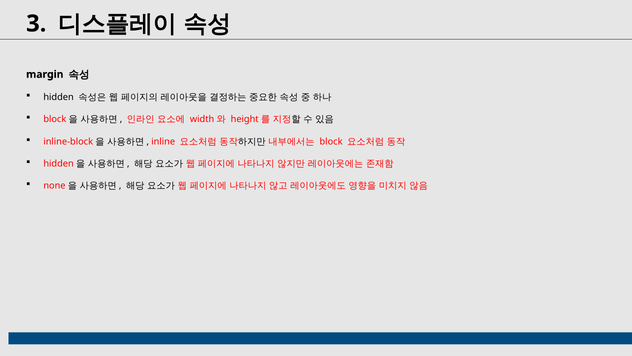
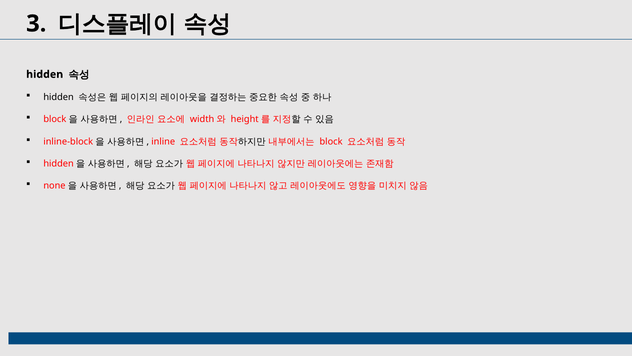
margin: margin -> hidden (45, 74)
